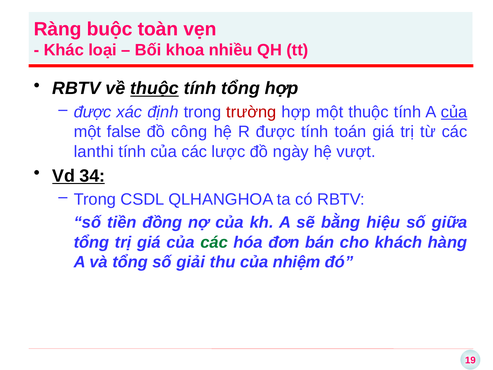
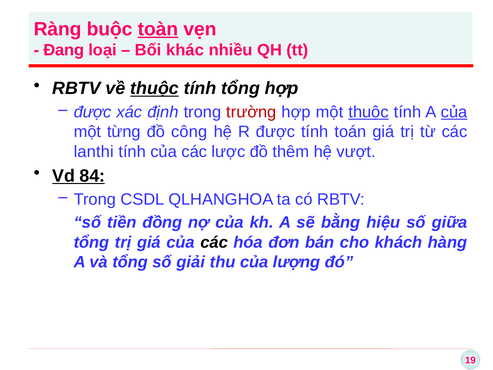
toàn underline: none -> present (158, 29)
Khác: Khác -> Đang (64, 50)
khoa: khoa -> khác (185, 50)
thuộc underline: none -> present (369, 112)
false: false -> từng (124, 132)
ngày: ngày -> thêm (291, 152)
34: 34 -> 84 (92, 176)
các colour: green -> black (214, 242)
nhiệm: nhiệm -> lượng (297, 262)
